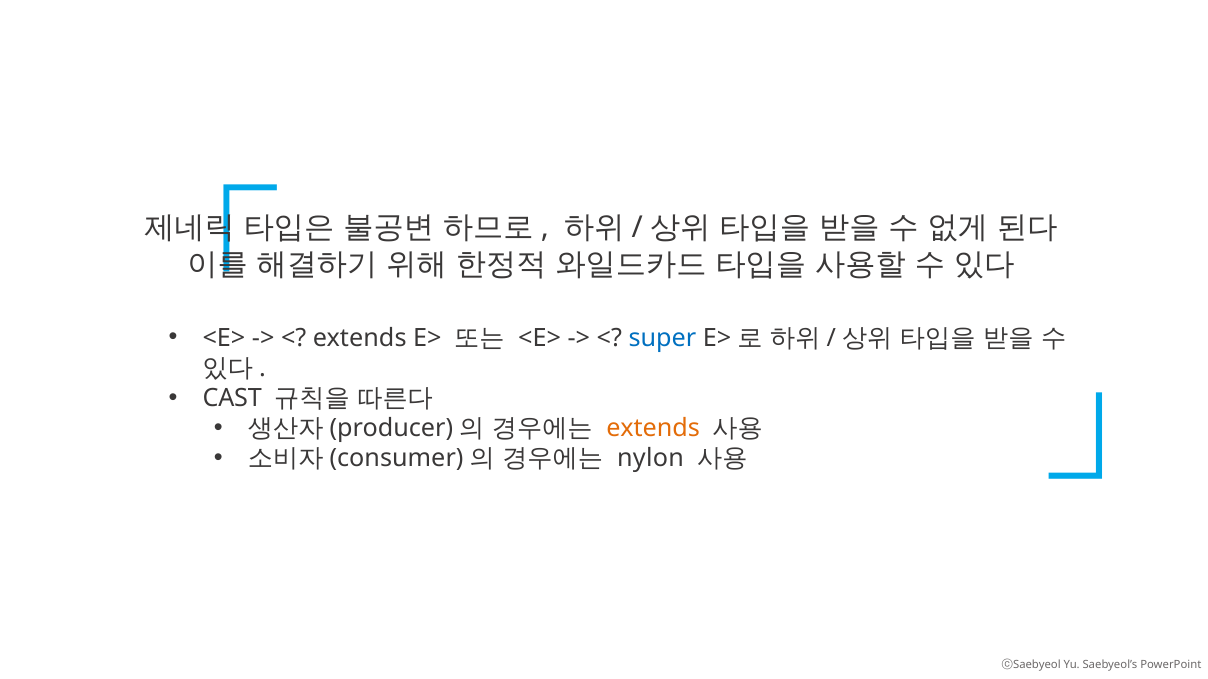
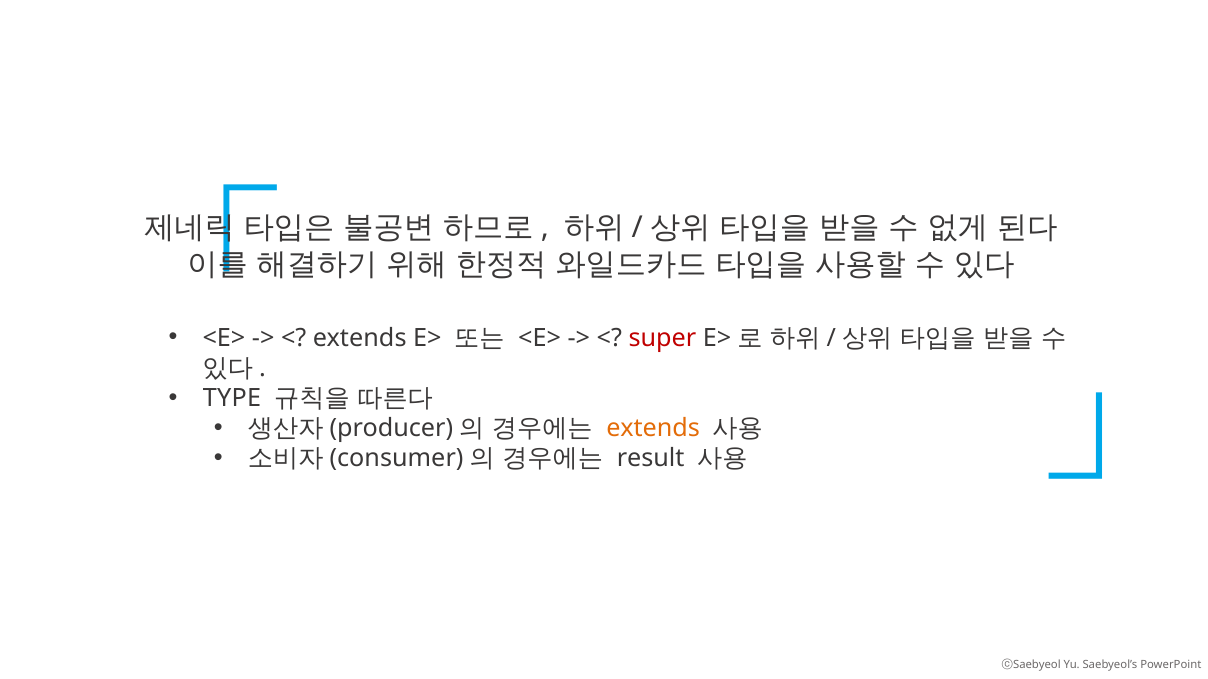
super colour: blue -> red (662, 338)
CAST: CAST -> TYPE (232, 399)
nylon: nylon -> result (651, 459)
